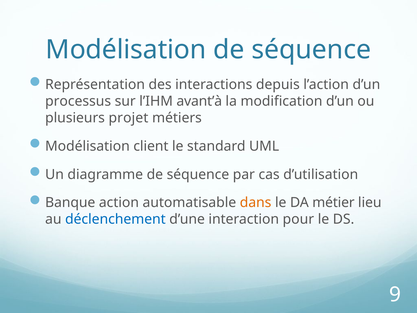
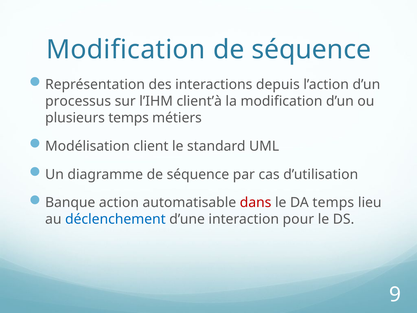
Modélisation: Modélisation -> Modification (126, 50)
avant’à: avant’à -> client’à (199, 101)
plusieurs projet: projet -> temps (129, 118)
dans colour: orange -> red (256, 203)
DA métier: métier -> temps (333, 203)
